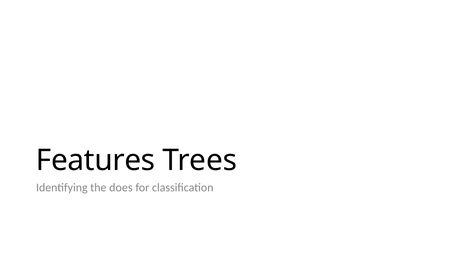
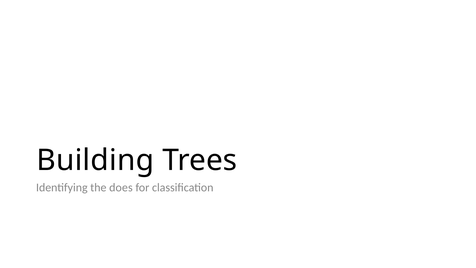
Features: Features -> Building (95, 160)
